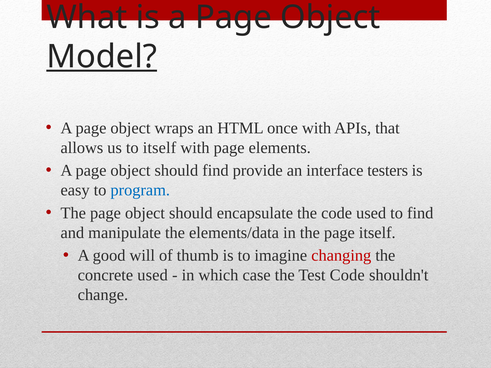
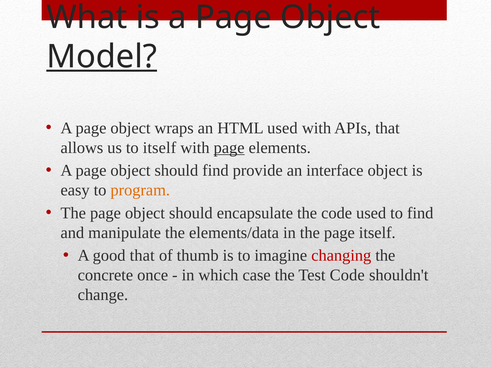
HTML once: once -> used (282, 128)
page underline: none -> present (229, 148)
interface testers: testers -> object (388, 171)
program colour: blue -> orange (140, 190)
good will: will -> that (142, 256)
concrete used: used -> once (153, 275)
